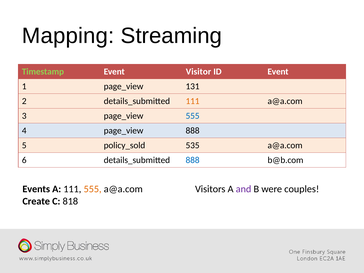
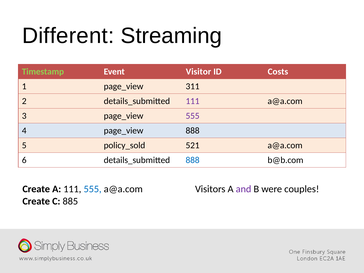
Mapping: Mapping -> Different (68, 36)
ID Event: Event -> Costs (278, 72)
131: 131 -> 311 (193, 86)
111 colour: orange -> purple (193, 101)
555 colour: blue -> purple (193, 116)
535: 535 -> 521 (193, 145)
Events: Events -> Create (36, 189)
555 colour: orange -> blue (93, 189)
818: 818 -> 885 (70, 201)
